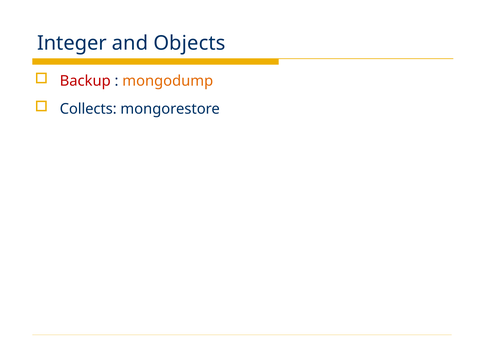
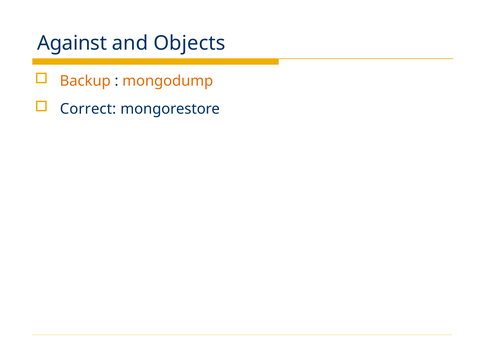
Integer: Integer -> Against (72, 43)
Backup colour: red -> orange (85, 81)
Collects: Collects -> Correct (88, 109)
